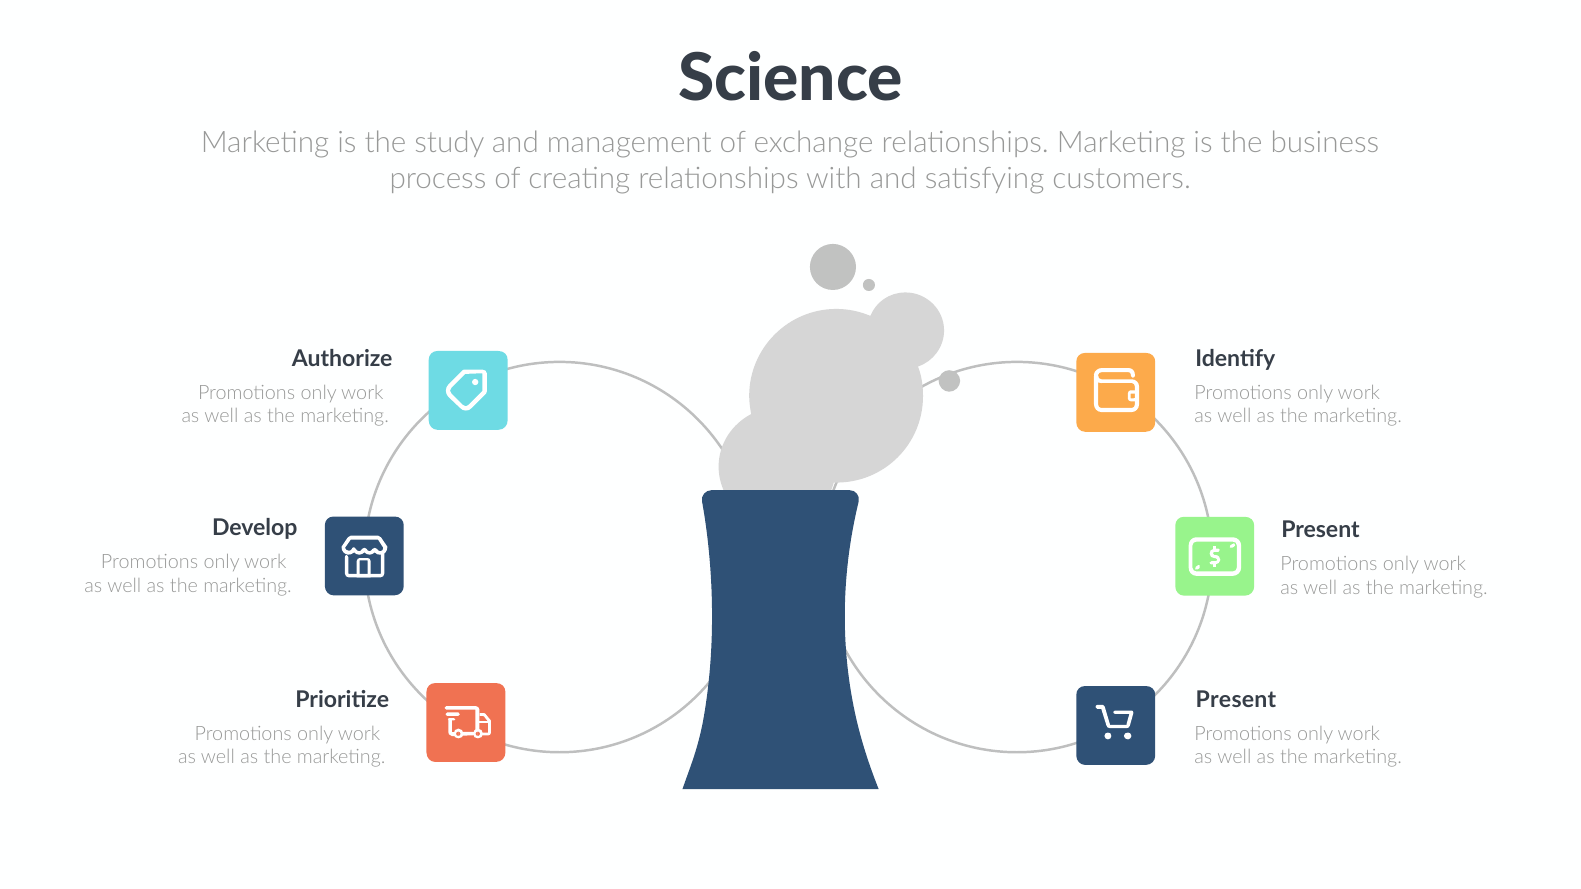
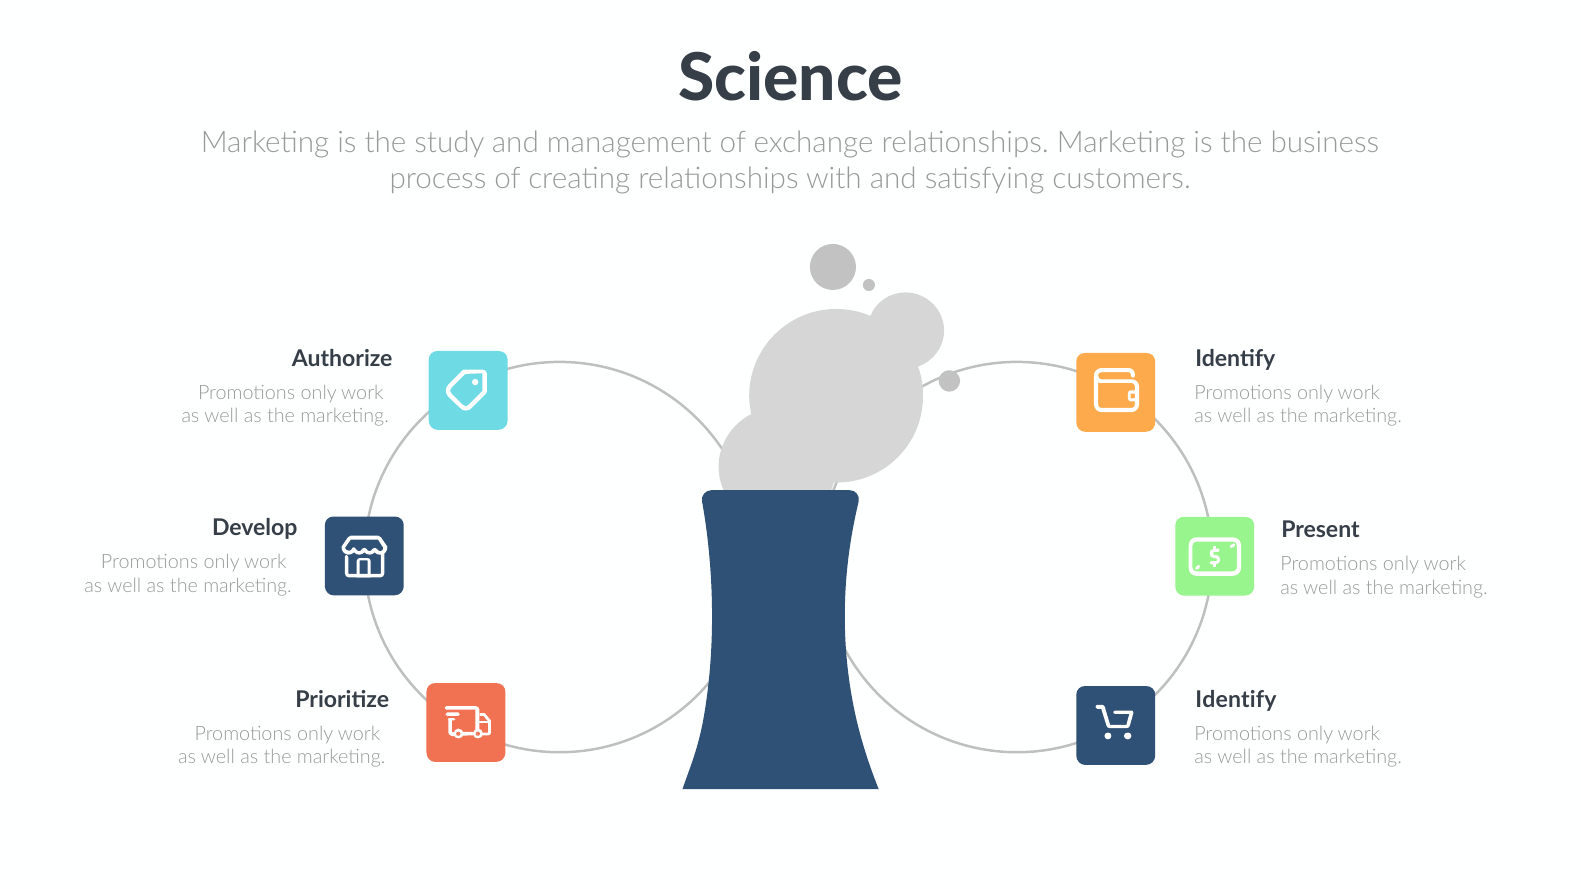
Present: Present -> Identify (1236, 700)
